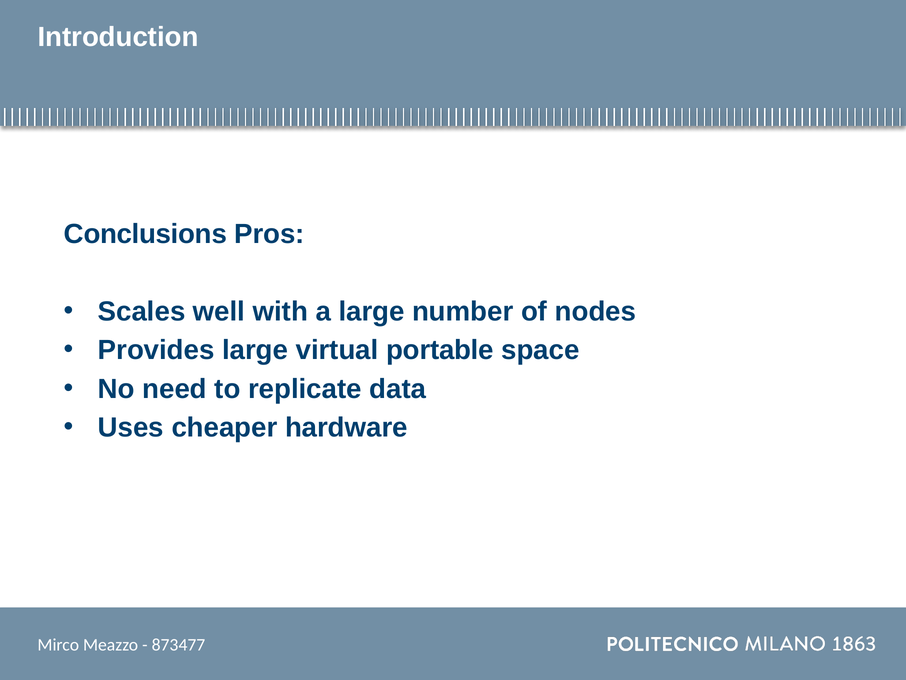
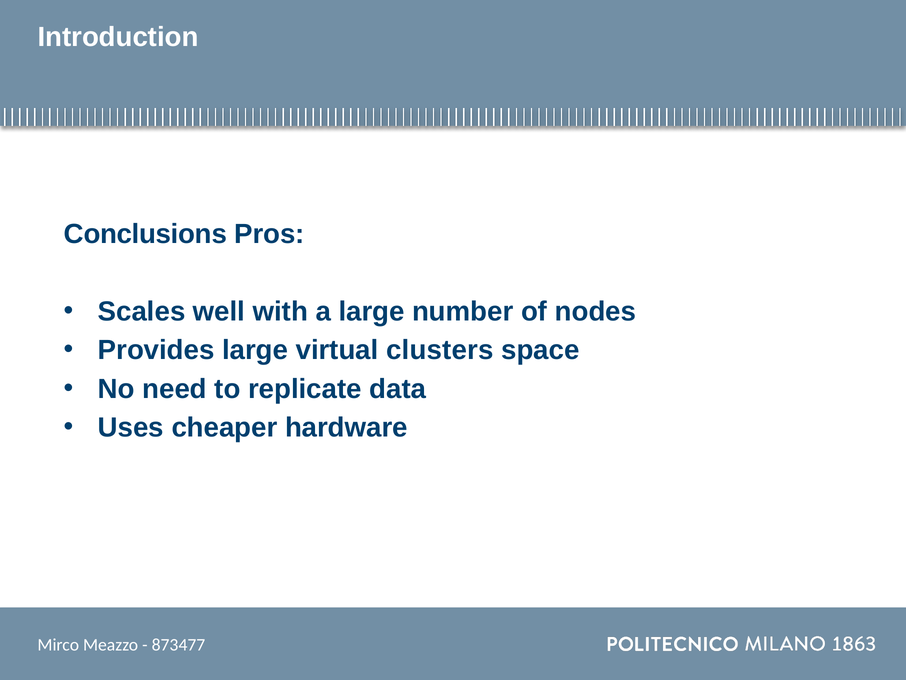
portable: portable -> clusters (440, 350)
